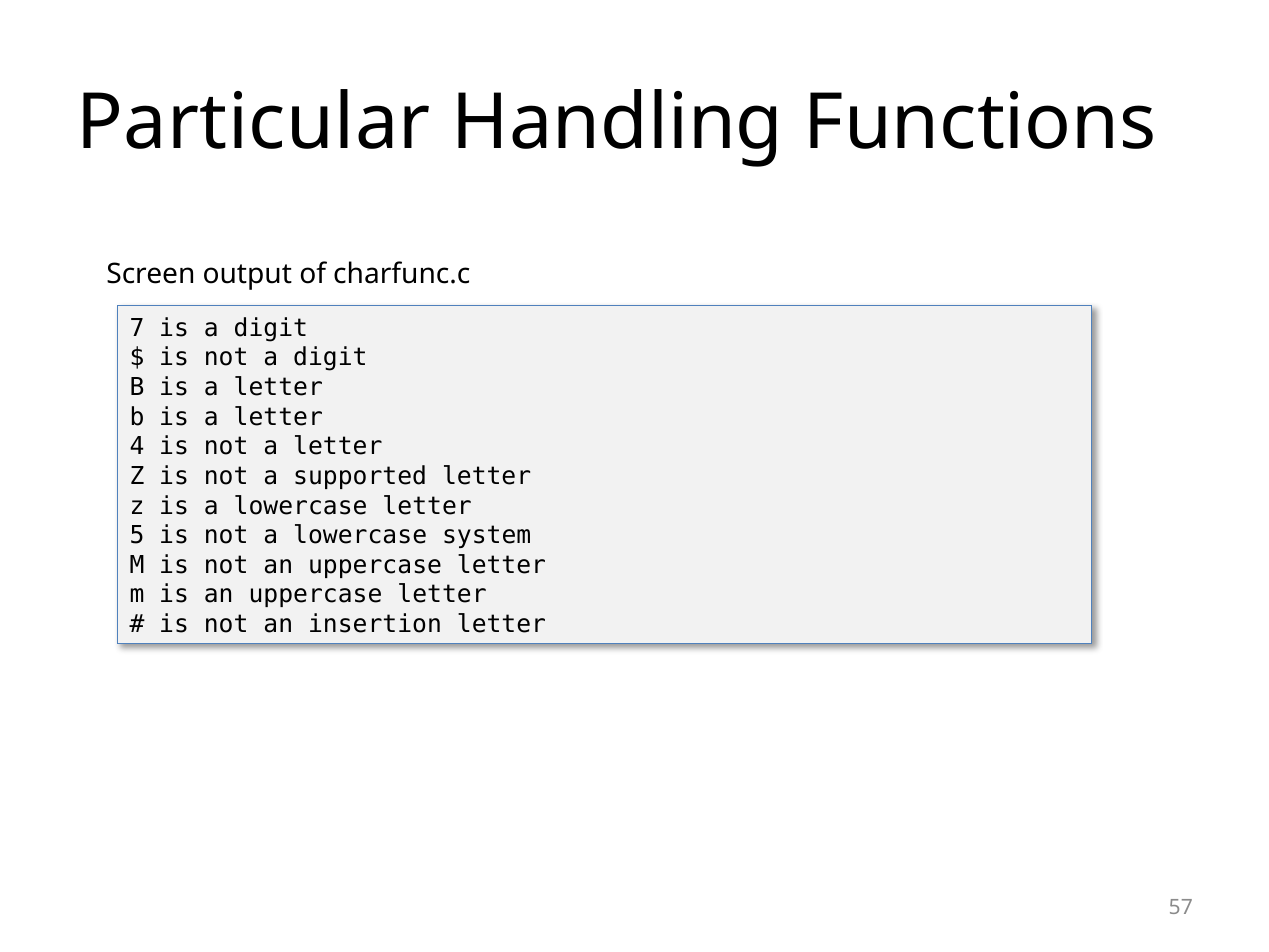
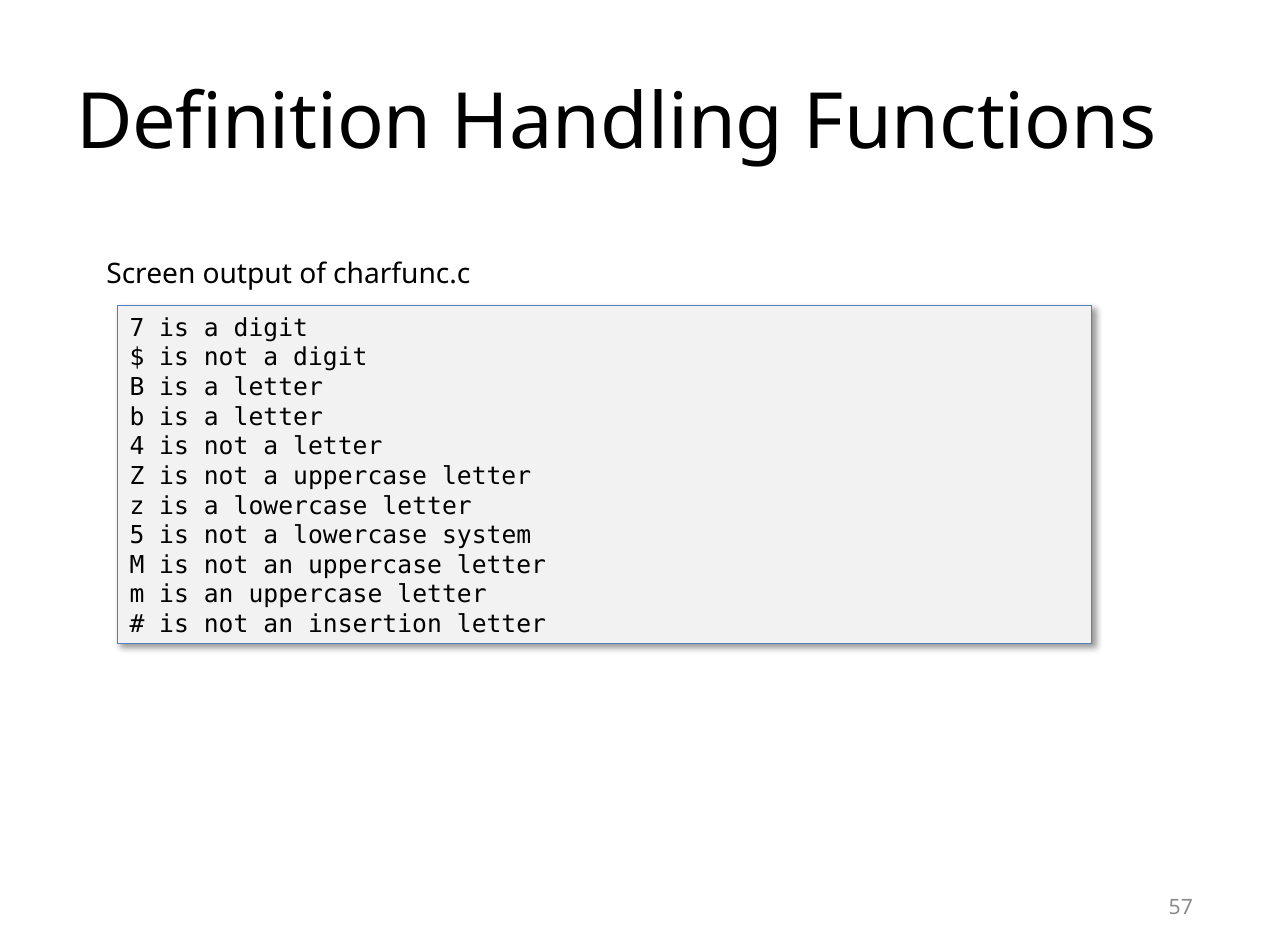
Particular: Particular -> Definition (254, 123)
a supported: supported -> uppercase (360, 476)
